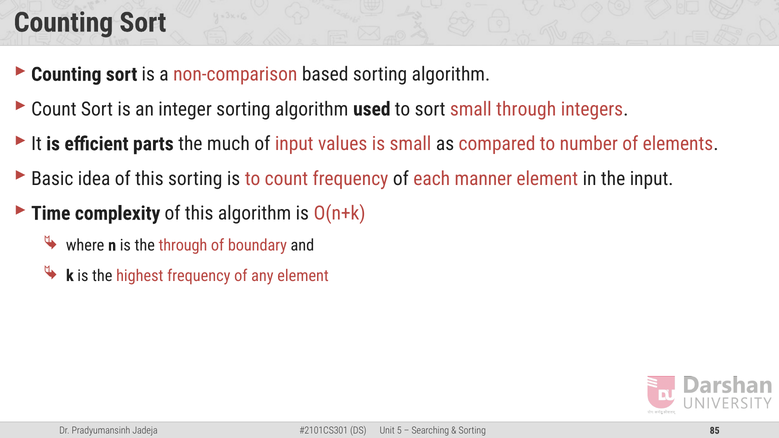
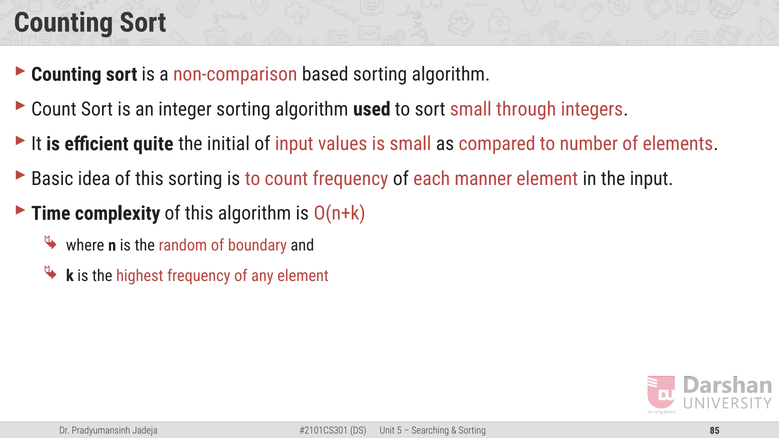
parts: parts -> quite (153, 144)
much: much -> initial (228, 144)
the through: through -> random (183, 245)
